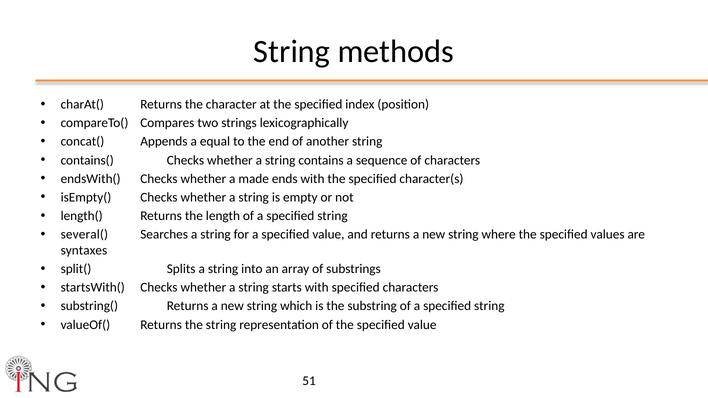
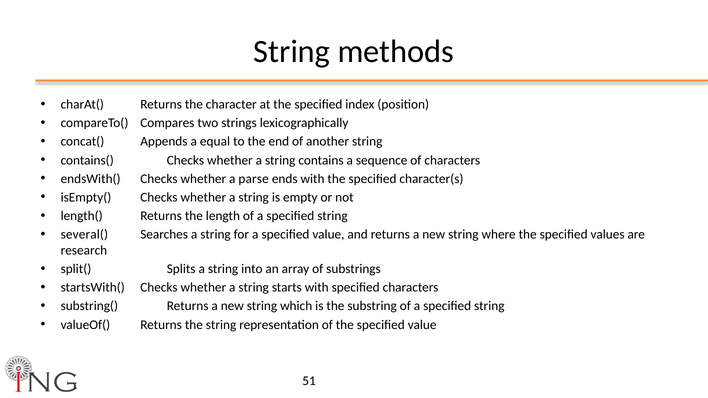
made: made -> parse (254, 179)
syntaxes: syntaxes -> research (84, 250)
